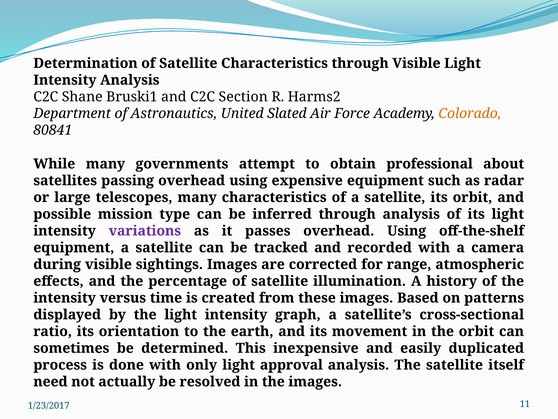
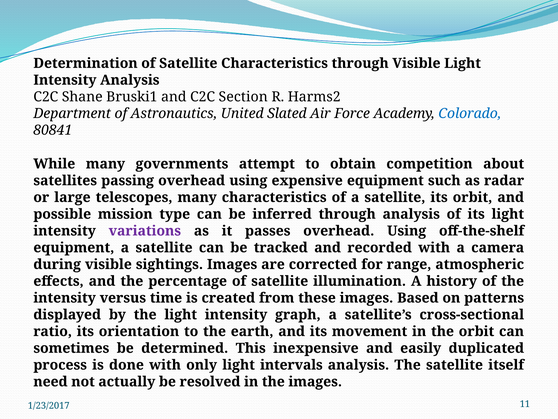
Colorado colour: orange -> blue (470, 113)
professional: professional -> competition (429, 164)
approval: approval -> intervals (291, 365)
